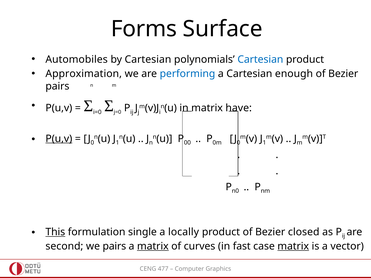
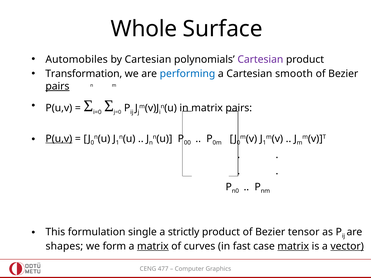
Forms: Forms -> Whole (144, 29)
Cartesian colour: blue -> purple (260, 59)
Approximation: Approximation -> Transformation (84, 74)
enough: enough -> smooth (294, 74)
pairs underline: none -> present (57, 86)
matrix have: have -> pairs (239, 108)
This underline: present -> none (55, 232)
locally: locally -> strictly (184, 232)
closed: closed -> tensor (304, 232)
second: second -> shapes (64, 246)
we pairs: pairs -> form (114, 246)
vector underline: none -> present (347, 246)
